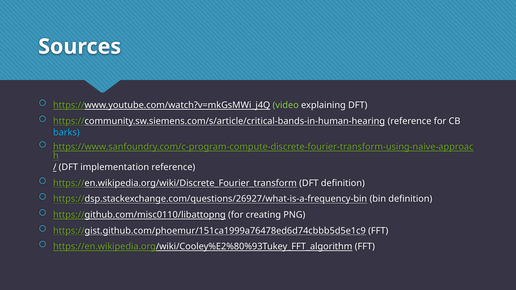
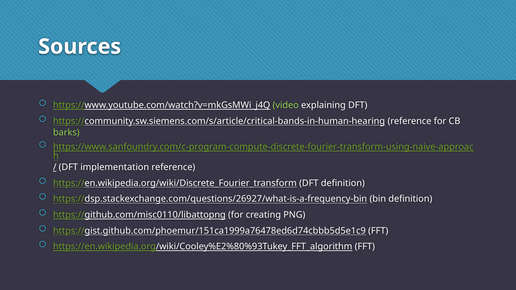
barks colour: light blue -> light green (66, 132)
